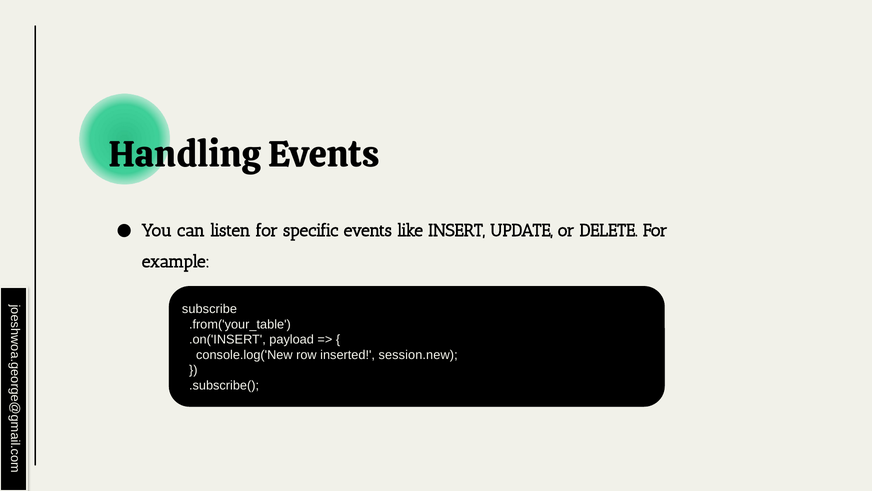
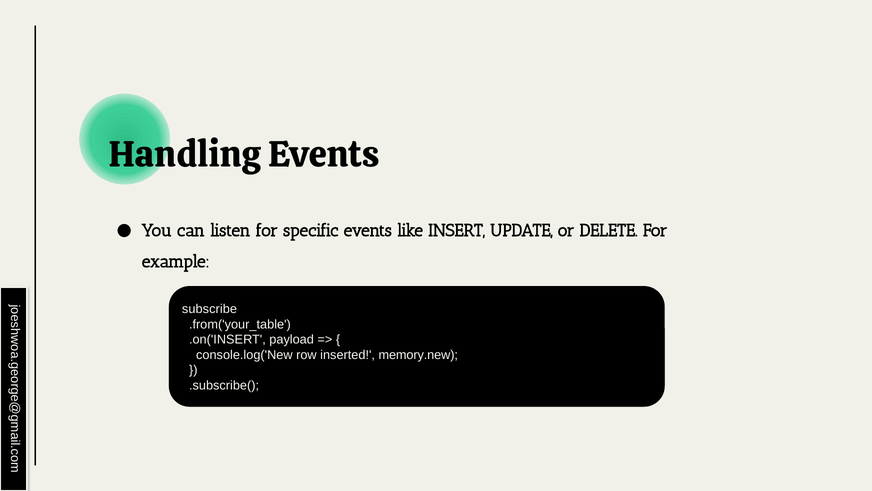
session.new: session.new -> memory.new (418, 355)
